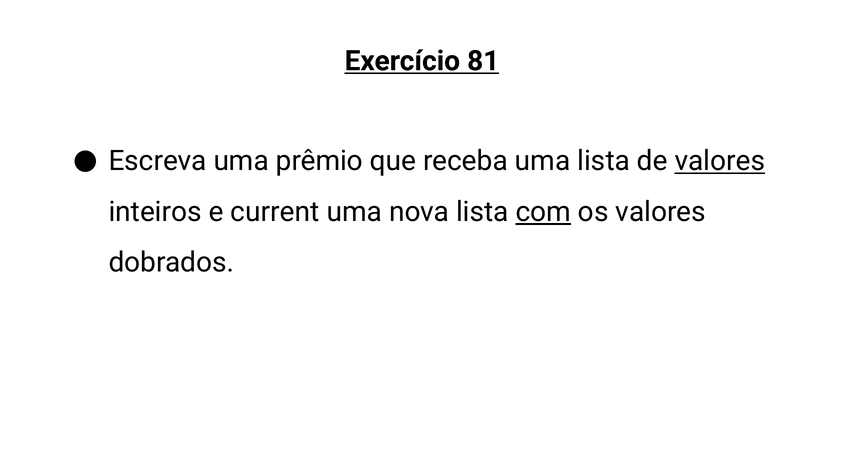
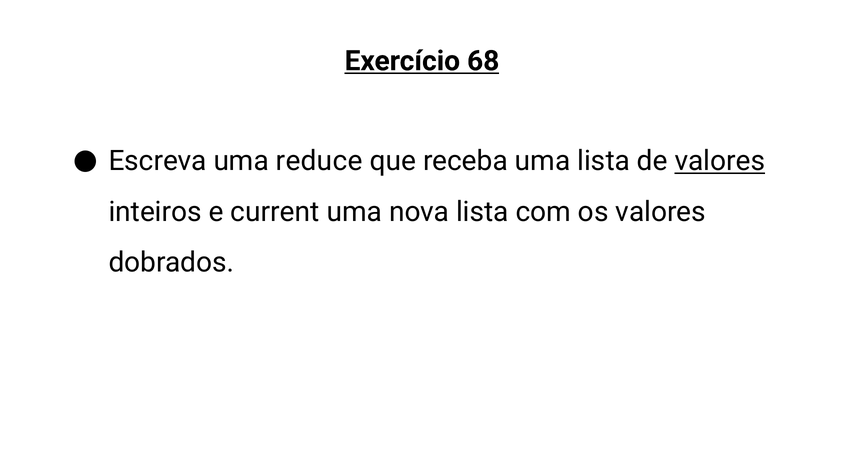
81: 81 -> 68 (483, 61)
prêmio: prêmio -> reduce (319, 161)
com underline: present -> none (543, 212)
